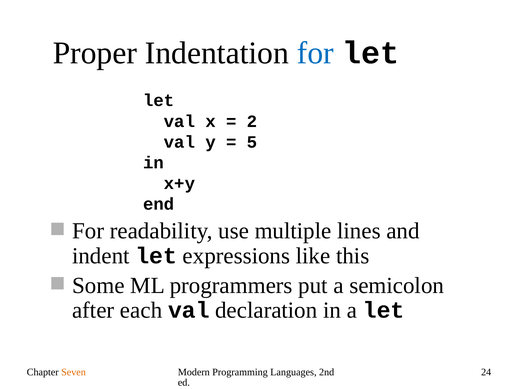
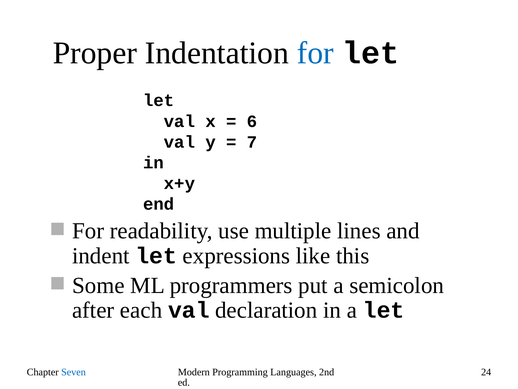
2: 2 -> 6 (252, 121)
5: 5 -> 7 (252, 142)
Seven colour: orange -> blue (74, 372)
